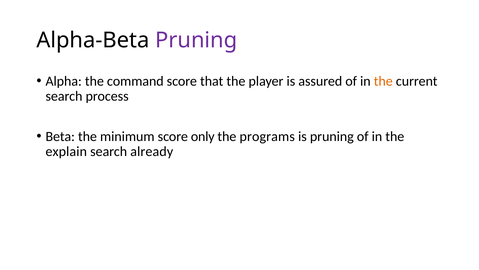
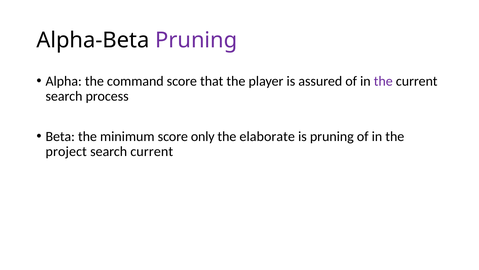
the colour: orange -> purple (383, 81)
programs: programs -> elaborate (267, 136)
explain: explain -> project (66, 151)
search already: already -> current (152, 151)
